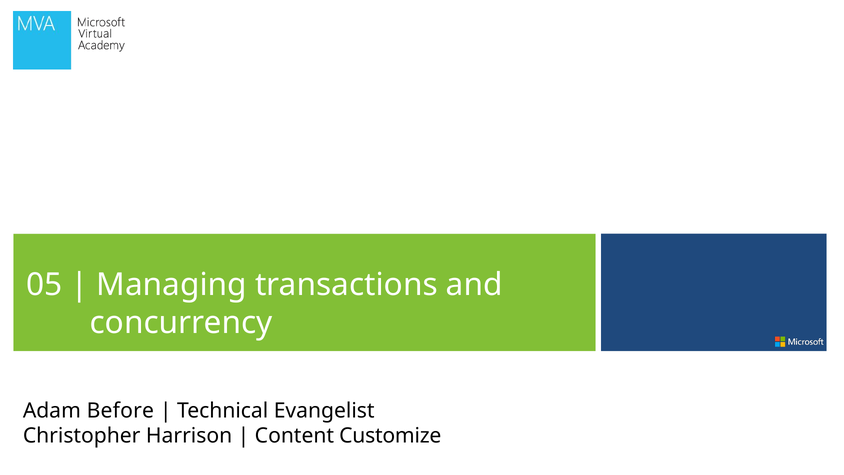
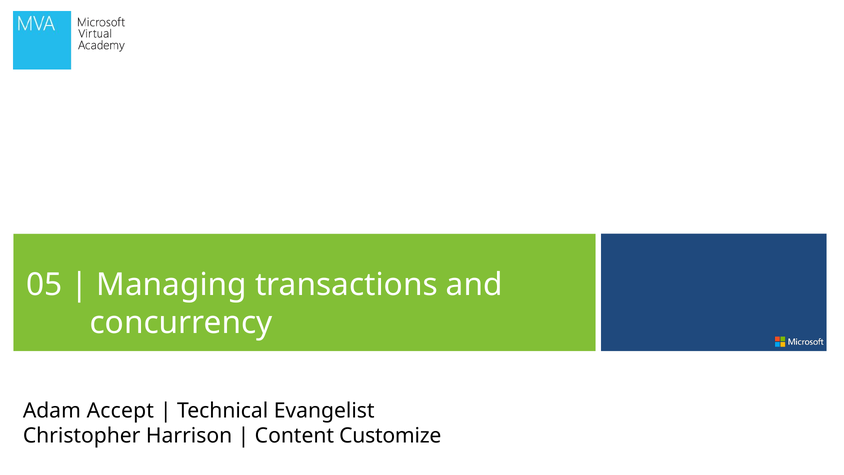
Before: Before -> Accept (120, 410)
